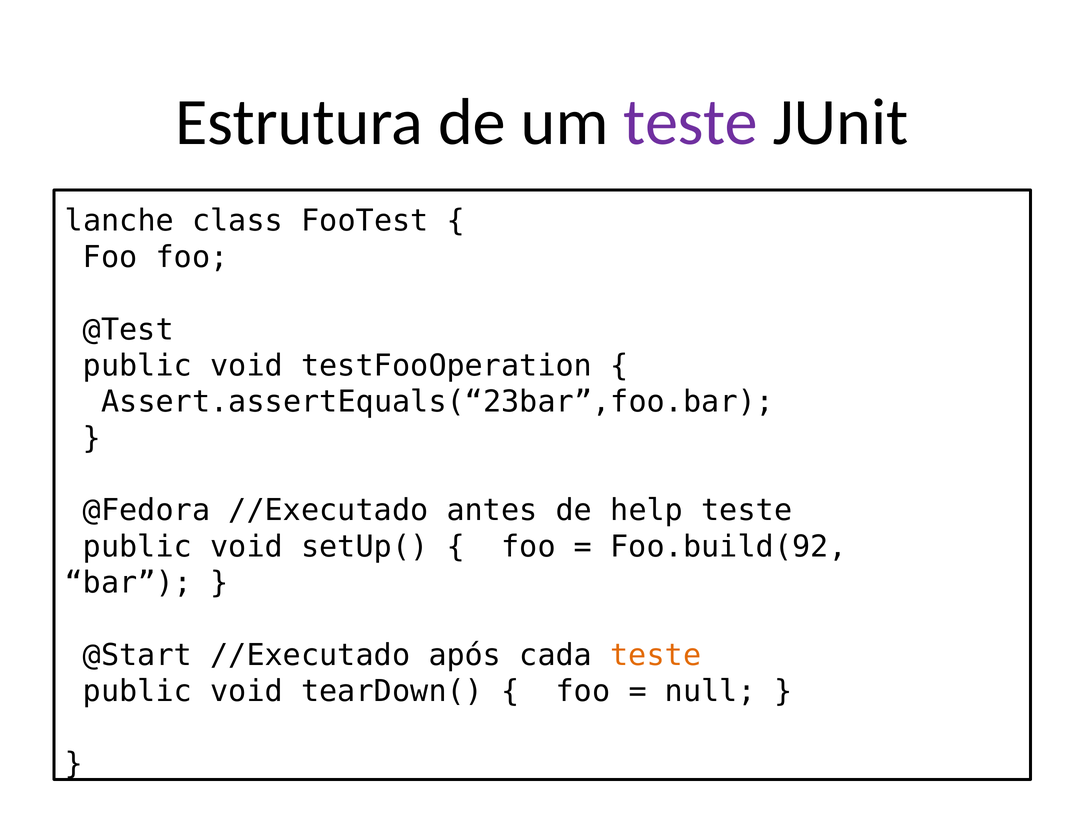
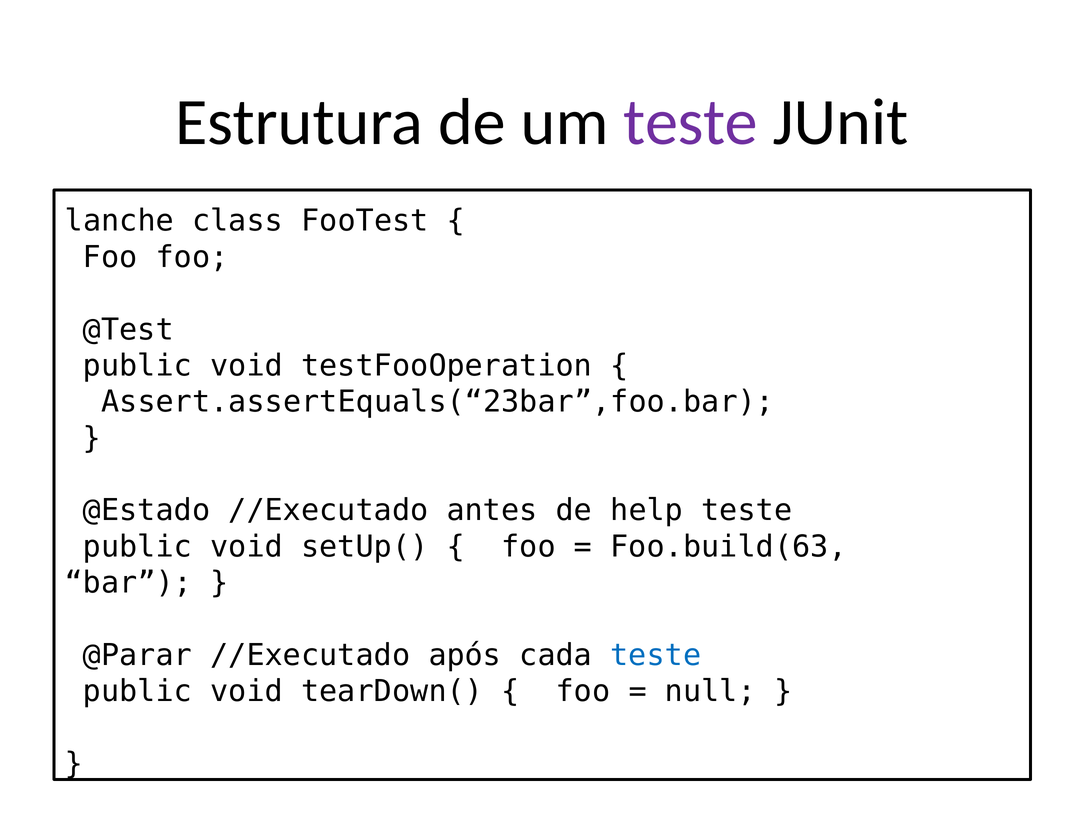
@Fedora: @Fedora -> @Estado (147, 510)
Foo.build(92: Foo.build(92 -> Foo.build(63 (729, 547)
@Start: @Start -> @Parar (137, 655)
teste colour: orange -> blue (656, 655)
